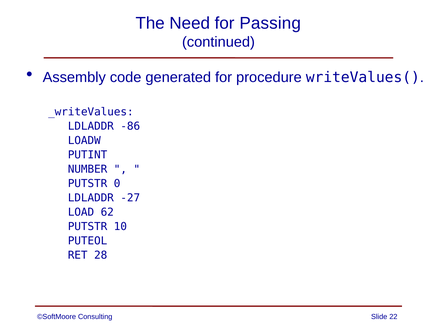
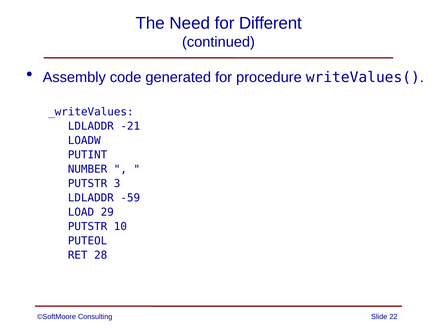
Passing: Passing -> Different (270, 23)
-86: -86 -> -21 (130, 126)
0: 0 -> 3 (117, 183)
-27: -27 -> -59 (130, 198)
62: 62 -> 29 (107, 212)
